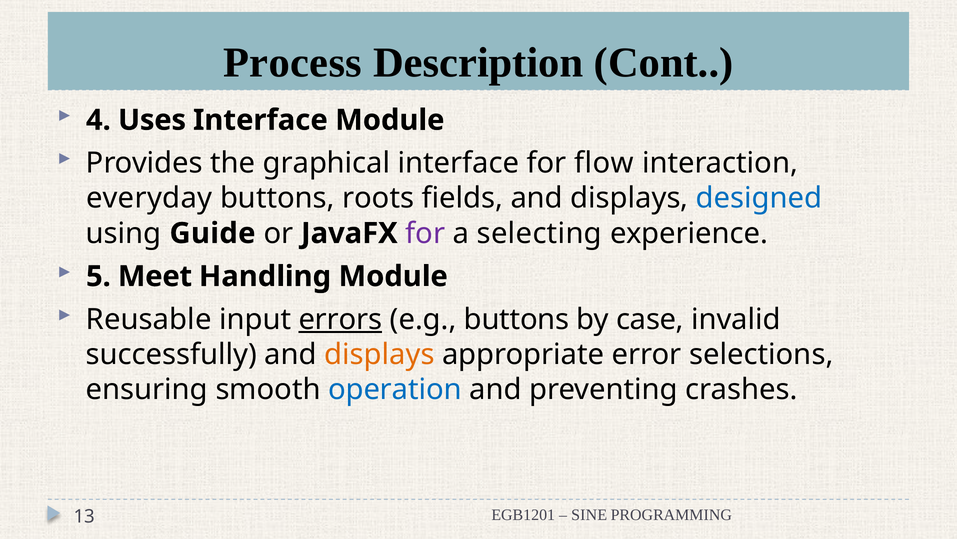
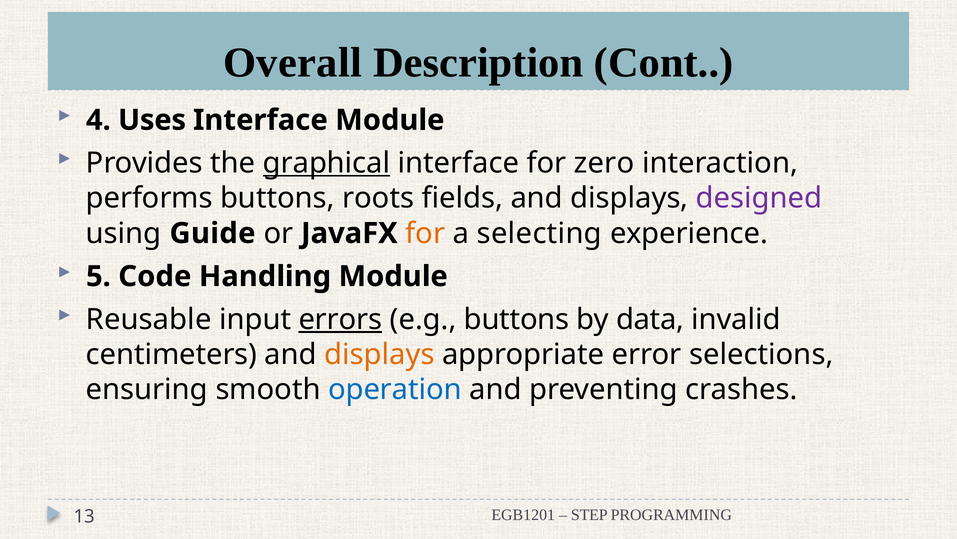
Process: Process -> Overall (293, 62)
graphical underline: none -> present (327, 163)
flow: flow -> zero (604, 163)
everyday: everyday -> performs (149, 198)
designed colour: blue -> purple (759, 198)
for colour: purple -> orange (425, 233)
Meet: Meet -> Code (155, 276)
case: case -> data (650, 319)
successfully: successfully -> centimeters (172, 354)
SINE: SINE -> STEP (589, 514)
